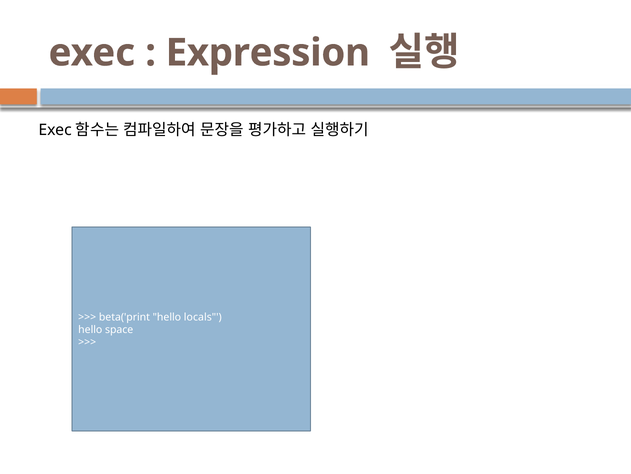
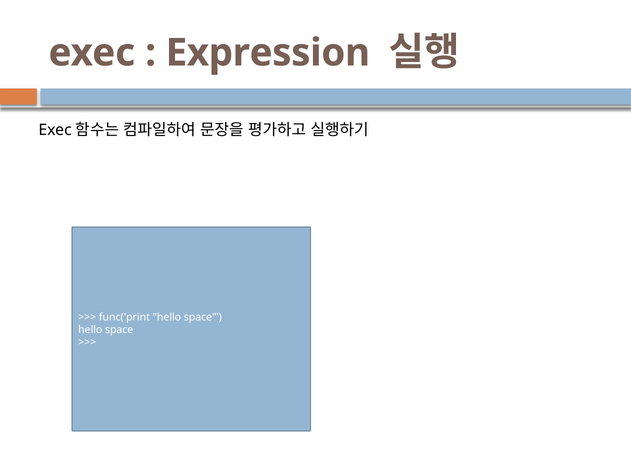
beta('print: beta('print -> func('print (124, 317)
locals: locals -> space (203, 317)
